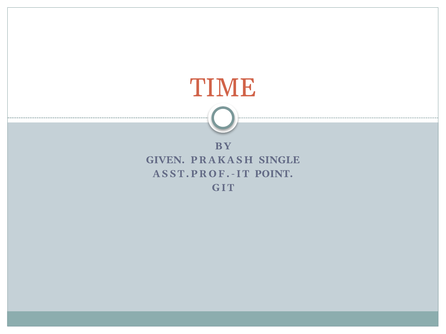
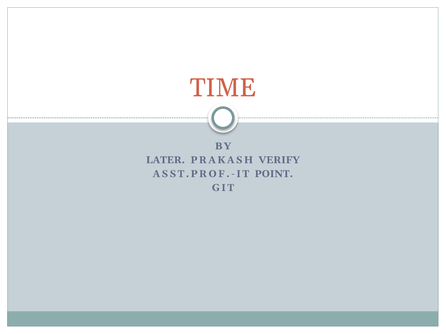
GIVEN: GIVEN -> LATER (165, 160)
SINGLE: SINGLE -> VERIFY (279, 160)
